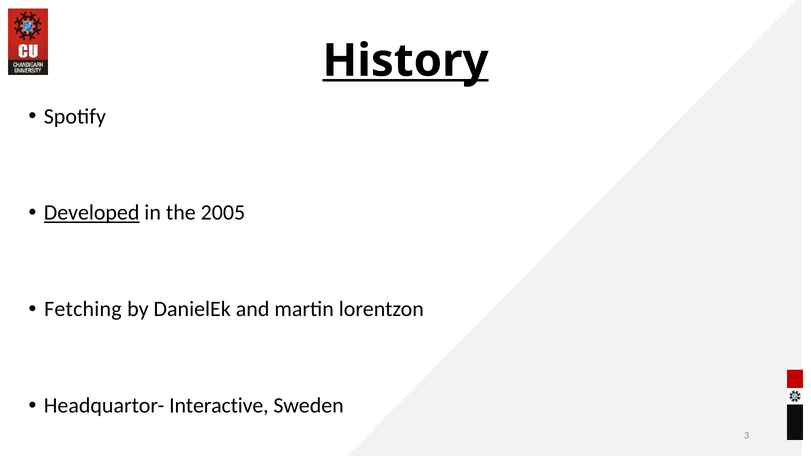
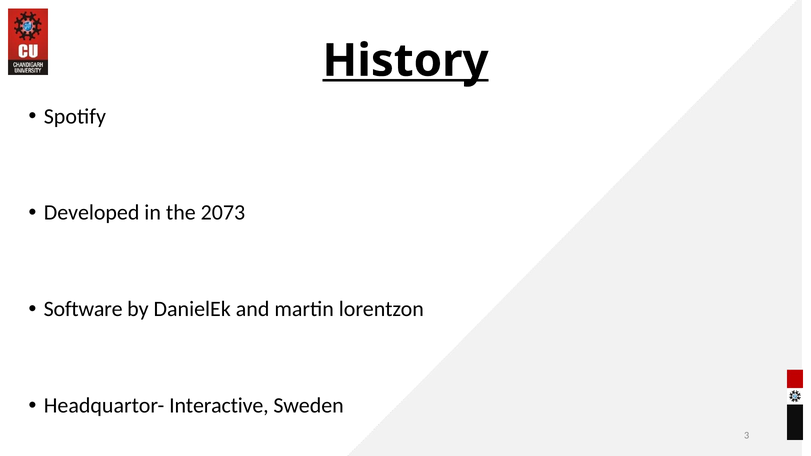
Developed underline: present -> none (92, 213)
2005: 2005 -> 2073 (223, 213)
Fetching: Fetching -> Software (83, 309)
